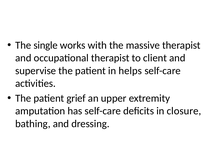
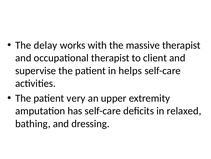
single: single -> delay (46, 45)
grief: grief -> very (76, 98)
closure: closure -> relaxed (184, 110)
